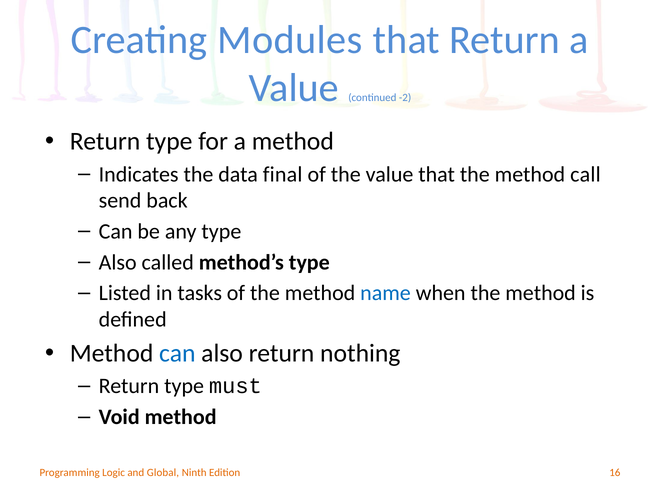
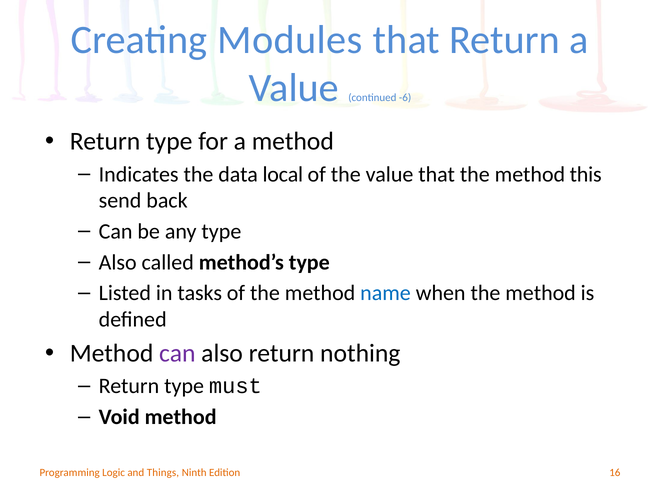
-2: -2 -> -6 (405, 98)
final: final -> local (283, 174)
call: call -> this (586, 174)
can colour: blue -> purple (177, 353)
Global: Global -> Things (163, 473)
